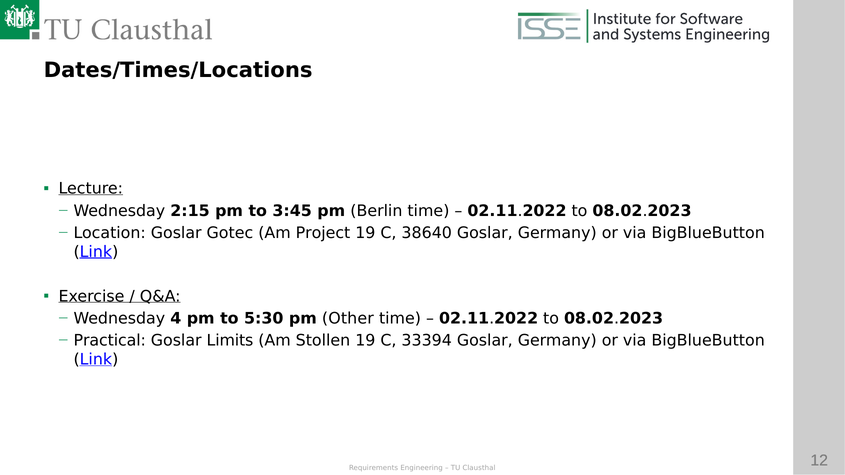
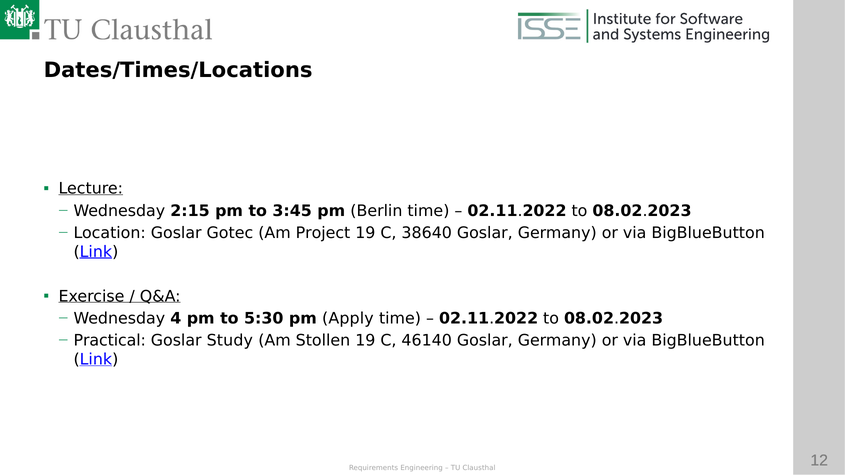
Other: Other -> Apply (348, 319)
Limits: Limits -> Study (230, 341)
33394: 33394 -> 46140 (427, 341)
